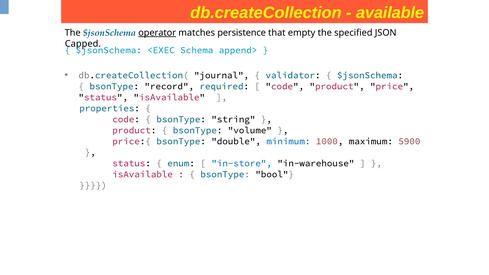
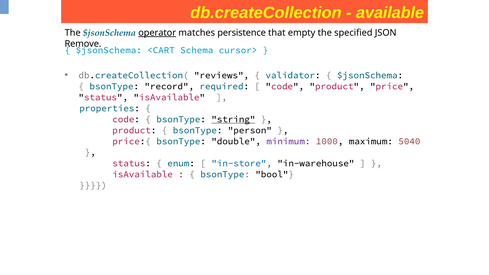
Capped: Capped -> Remove (83, 44)
<EXEC: <EXEC -> <CART (161, 50)
append>: append> -> cursor> (238, 50)
journal: journal -> reviews (222, 75)
string underline: none -> present (233, 119)
volume: volume -> person (250, 130)
minimum colour: blue -> purple (288, 141)
5900: 5900 -> 5040 (409, 141)
